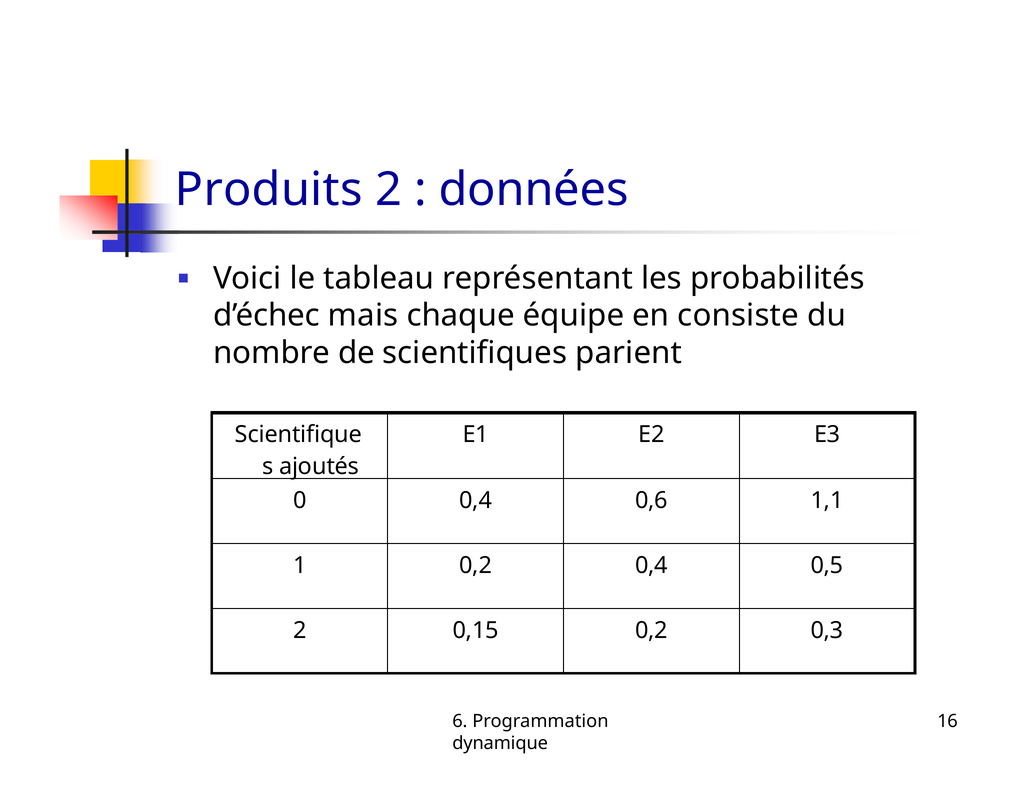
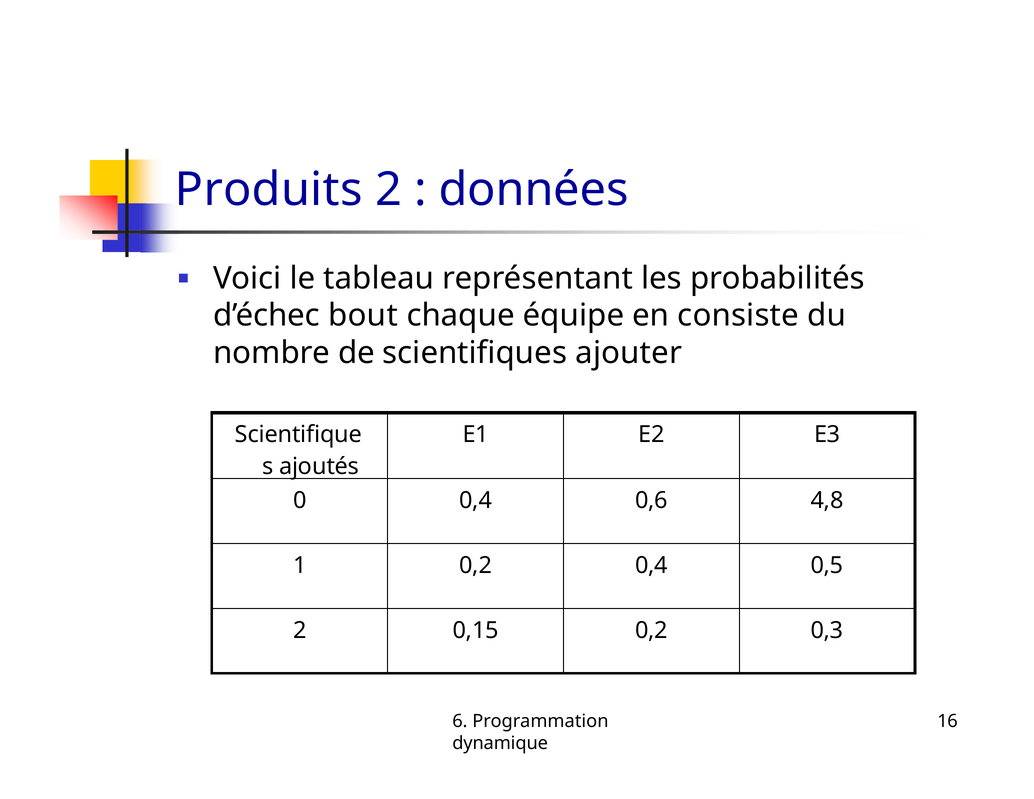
mais: mais -> bout (363, 316)
parient: parient -> ajouter (629, 353)
1,1: 1,1 -> 4,8 (827, 500)
